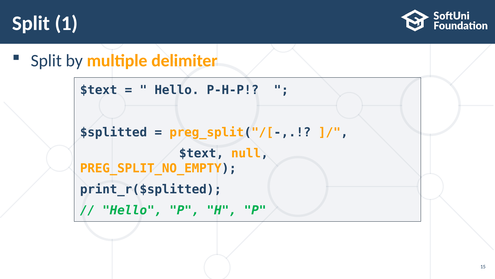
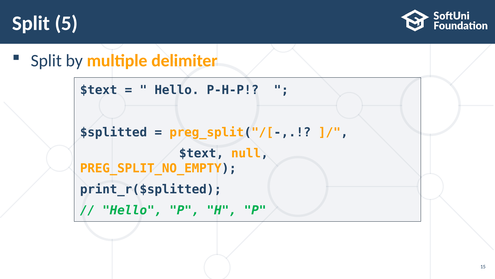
1: 1 -> 5 (66, 23)
